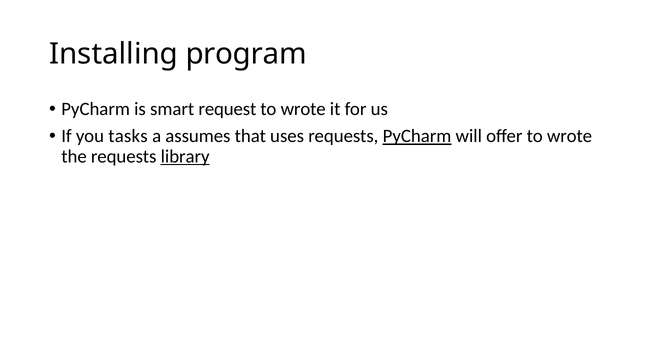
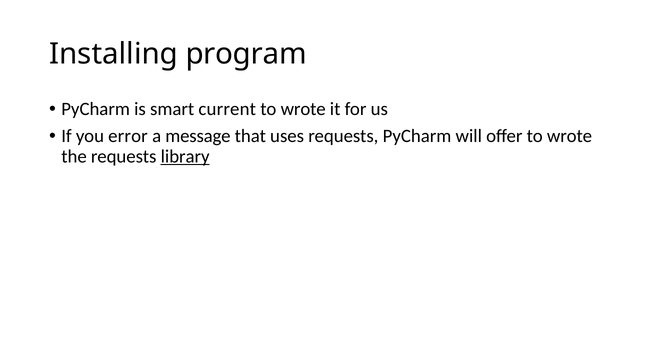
request: request -> current (227, 109)
tasks: tasks -> error (128, 136)
assumes: assumes -> message (198, 136)
PyCharm underline: present -> none (417, 136)
